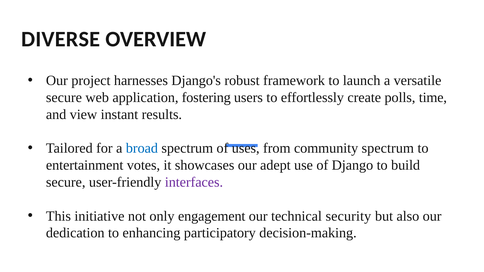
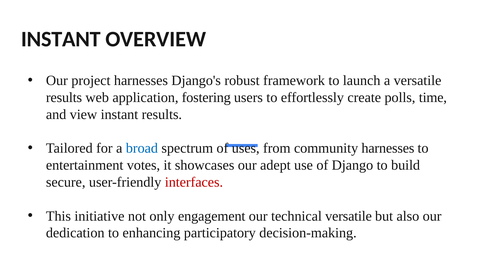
DIVERSE: DIVERSE -> INSTANT (61, 39)
secure: secure -> results (64, 98)
community spectrum: spectrum -> harnesses (388, 148)
interfaces colour: purple -> red (194, 182)
technical security: security -> versatile (349, 216)
